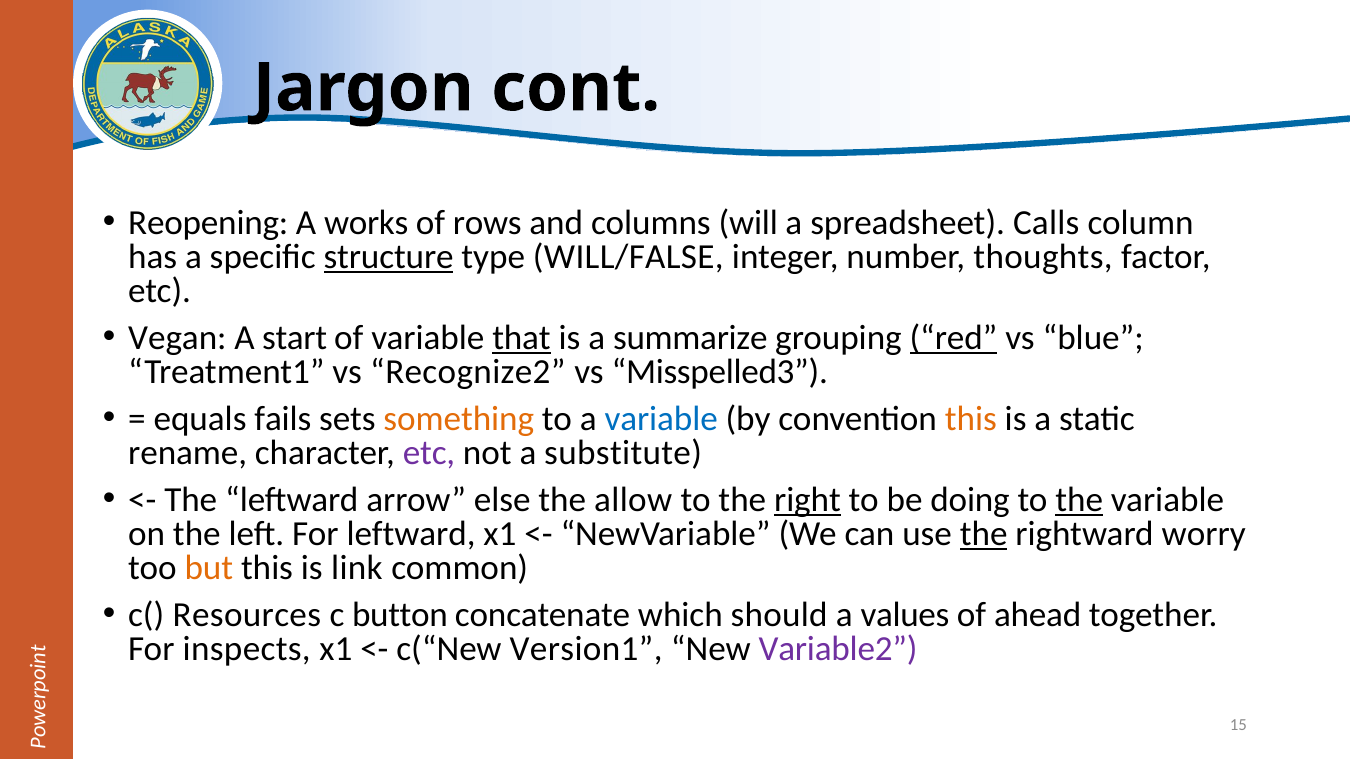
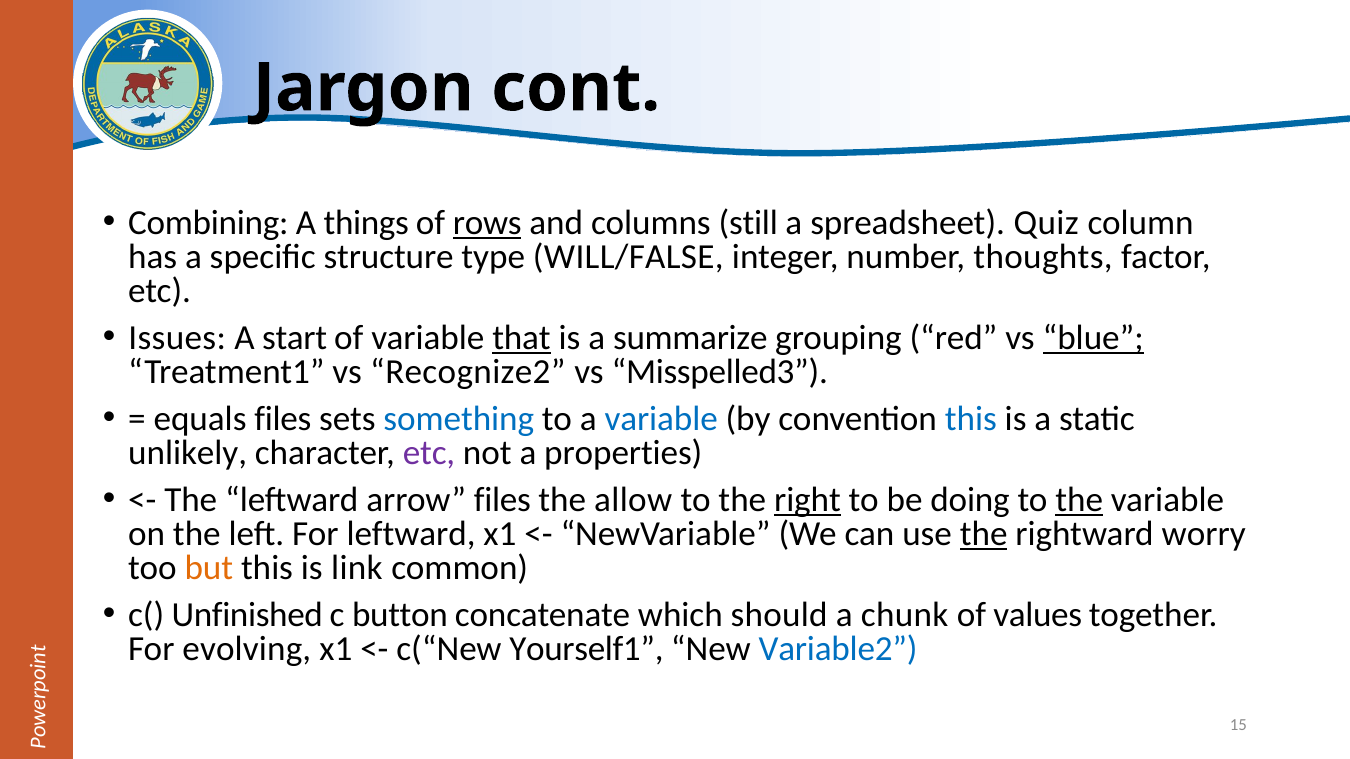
Reopening: Reopening -> Combining (208, 223)
works: works -> things (366, 223)
rows underline: none -> present (487, 223)
will: will -> still (748, 223)
Calls: Calls -> Quiz (1046, 223)
structure underline: present -> none (389, 257)
Vegan: Vegan -> Issues (177, 338)
red underline: present -> none (954, 338)
blue underline: none -> present (1093, 338)
equals fails: fails -> files (283, 419)
something colour: orange -> blue (459, 419)
this colour: orange -> blue (971, 419)
rename: rename -> unlikely (188, 453)
substitute: substitute -> properties (623, 453)
arrow else: else -> files (502, 500)
Resources: Resources -> Unfinished (247, 615)
values: values -> chunk (905, 615)
ahead: ahead -> values (1038, 615)
inspects: inspects -> evolving (247, 649)
Version1: Version1 -> Yourself1 (586, 649)
Variable2 colour: purple -> blue (838, 649)
